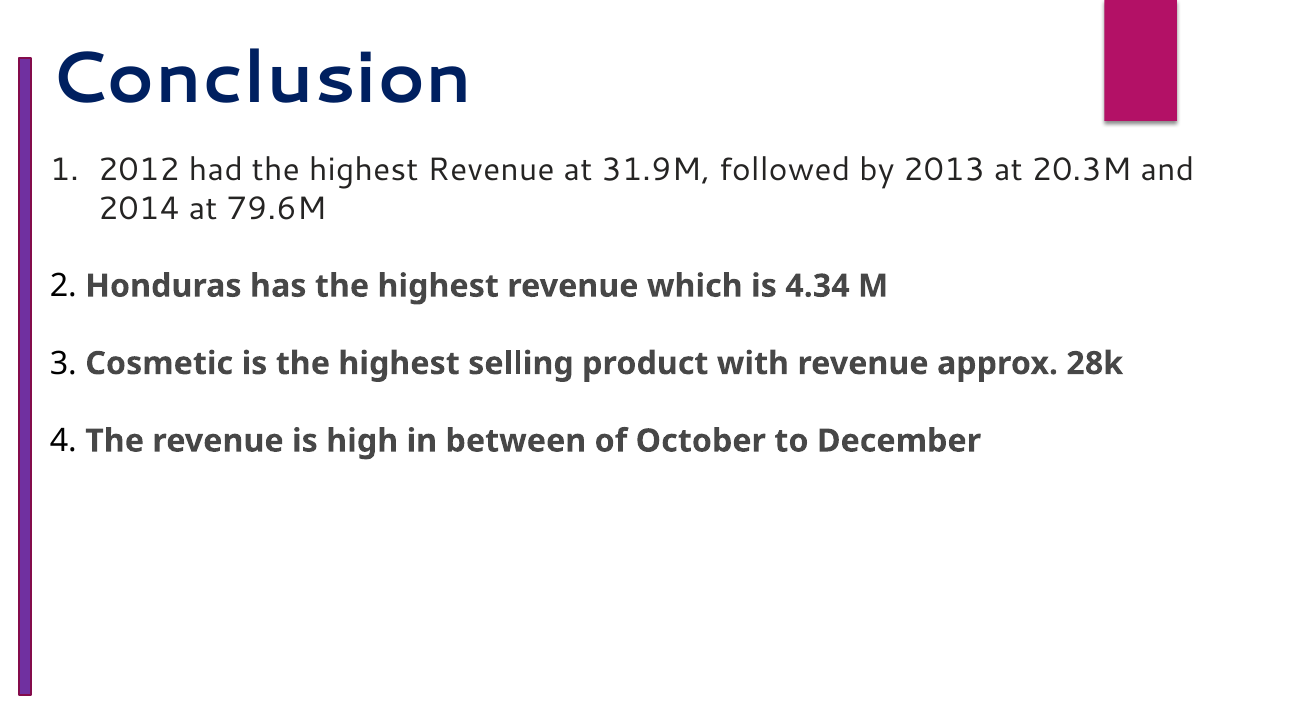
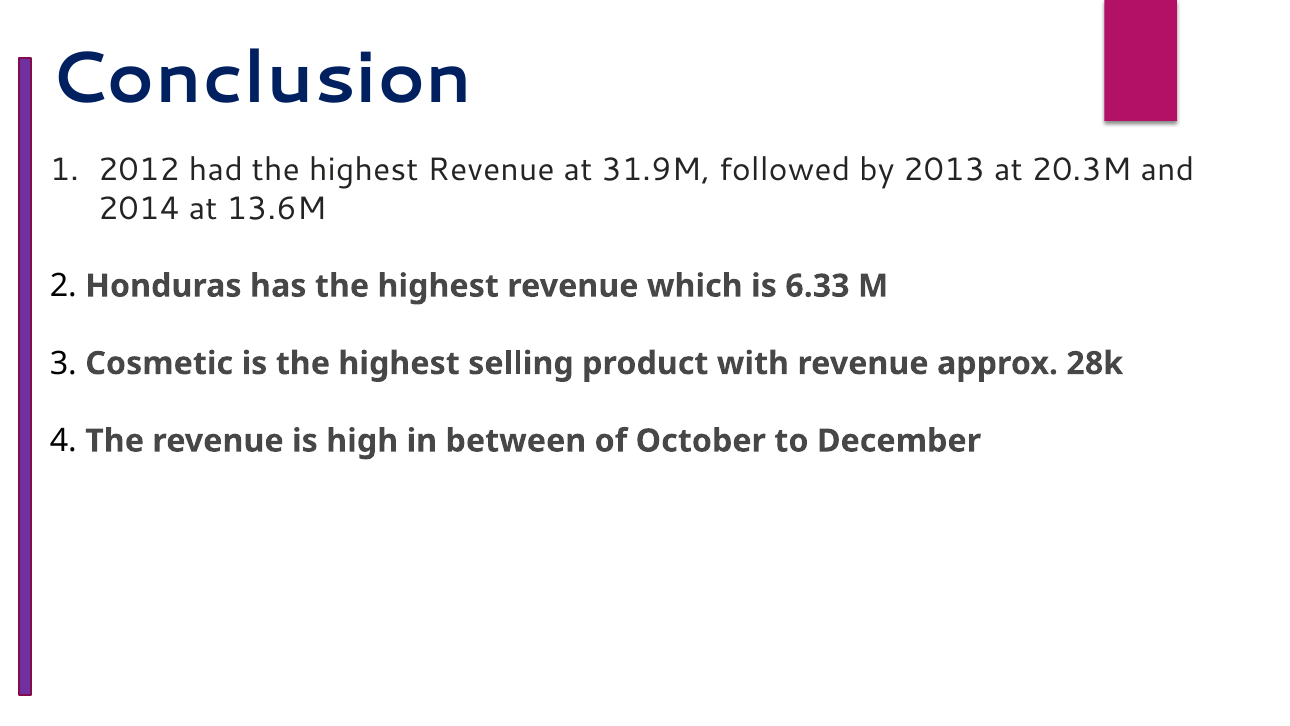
79.6M: 79.6M -> 13.6M (276, 209)
4.34: 4.34 -> 6.33 (817, 286)
